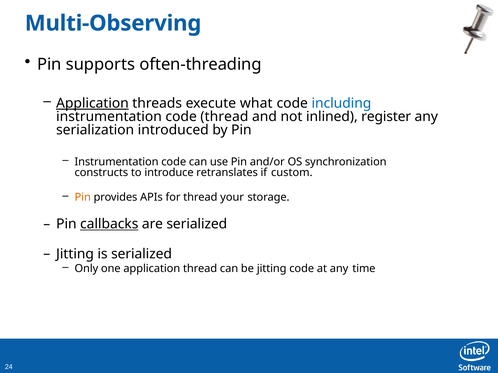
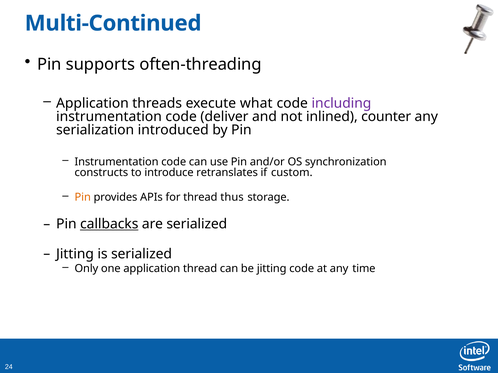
Multi-Observing: Multi-Observing -> Multi-Continued (113, 23)
Application underline: present -> none (92, 103)
including colour: blue -> purple (341, 103)
code thread: thread -> deliver (224, 117)
register: register -> counter (386, 117)
your: your -> thus (232, 198)
